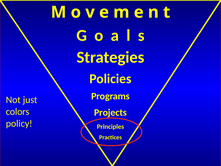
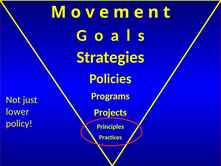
colors: colors -> lower (18, 112)
